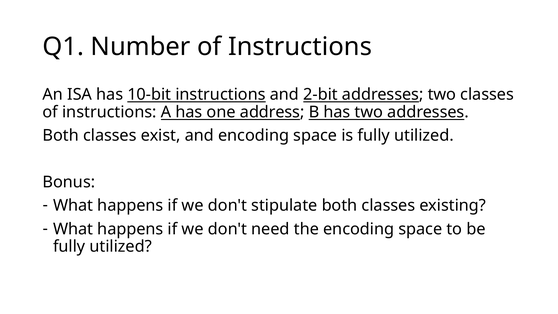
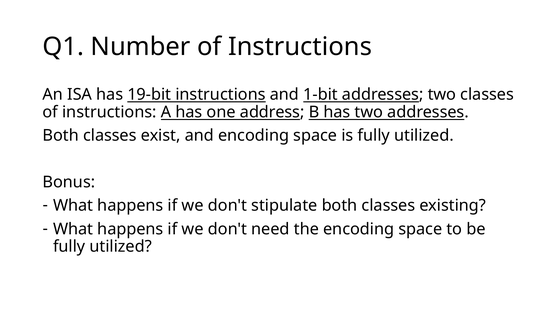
10-bit: 10-bit -> 19-bit (149, 94)
2-bit: 2-bit -> 1-bit (320, 94)
